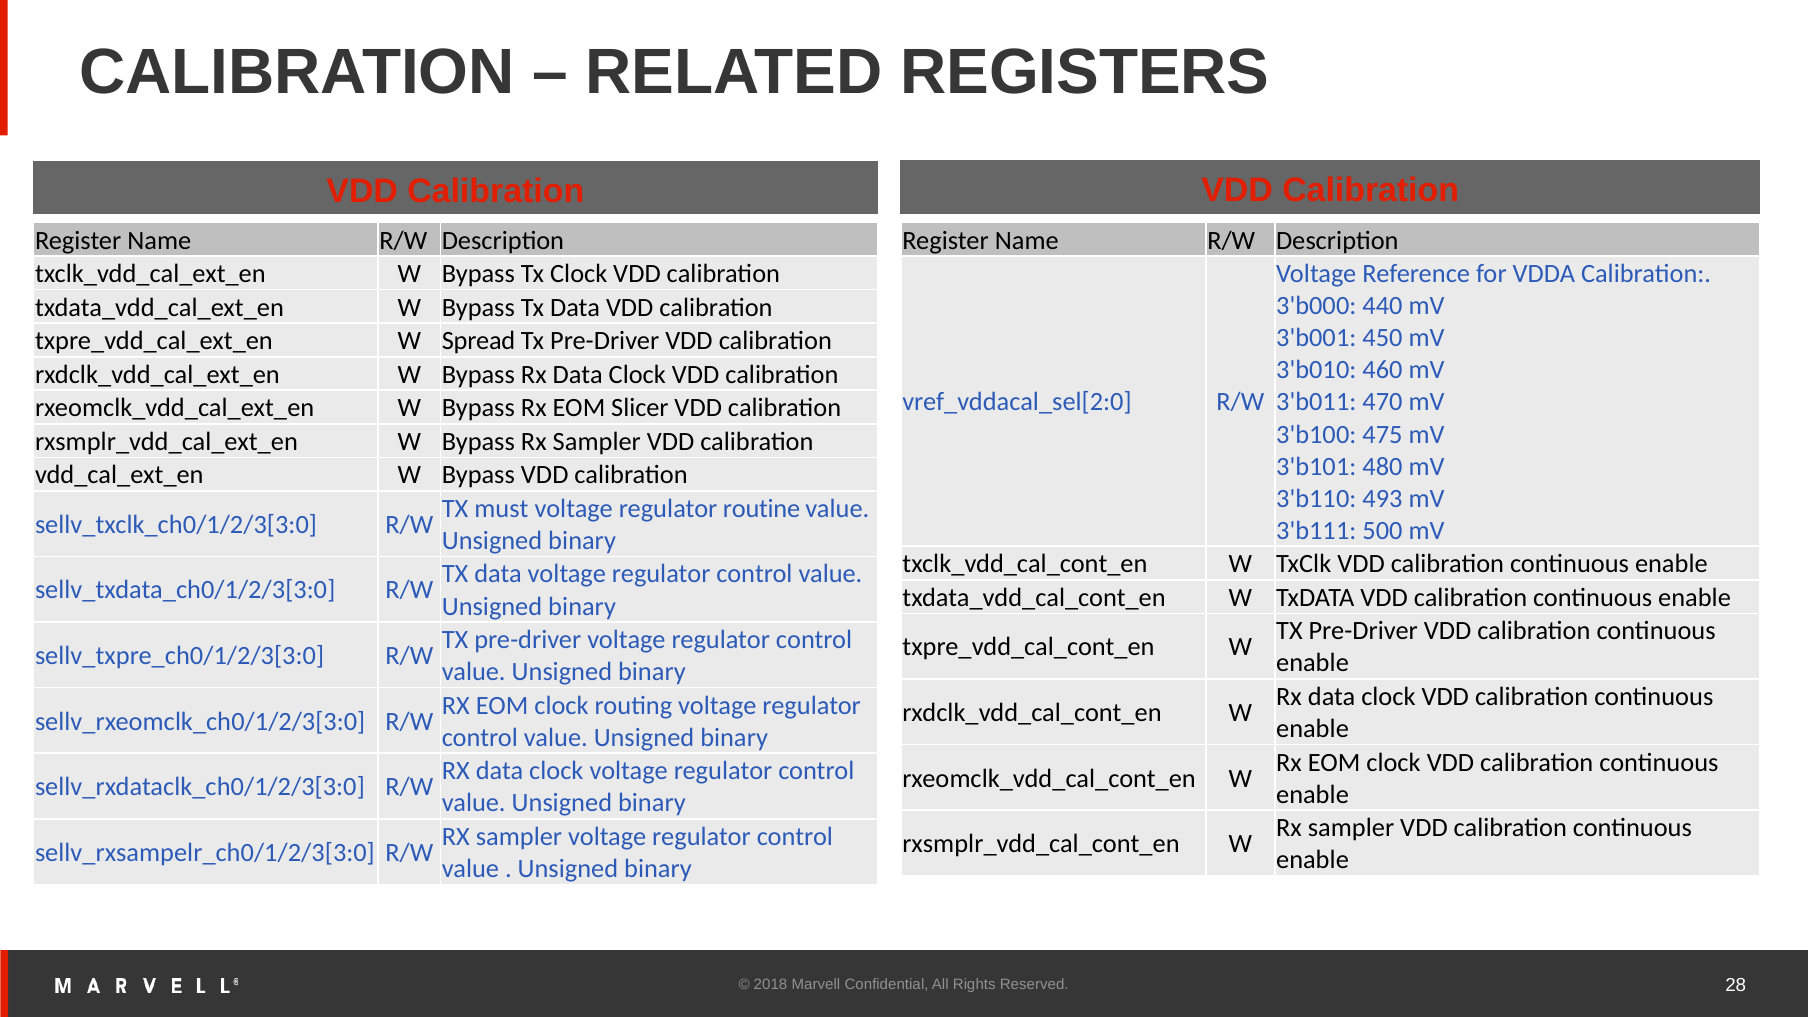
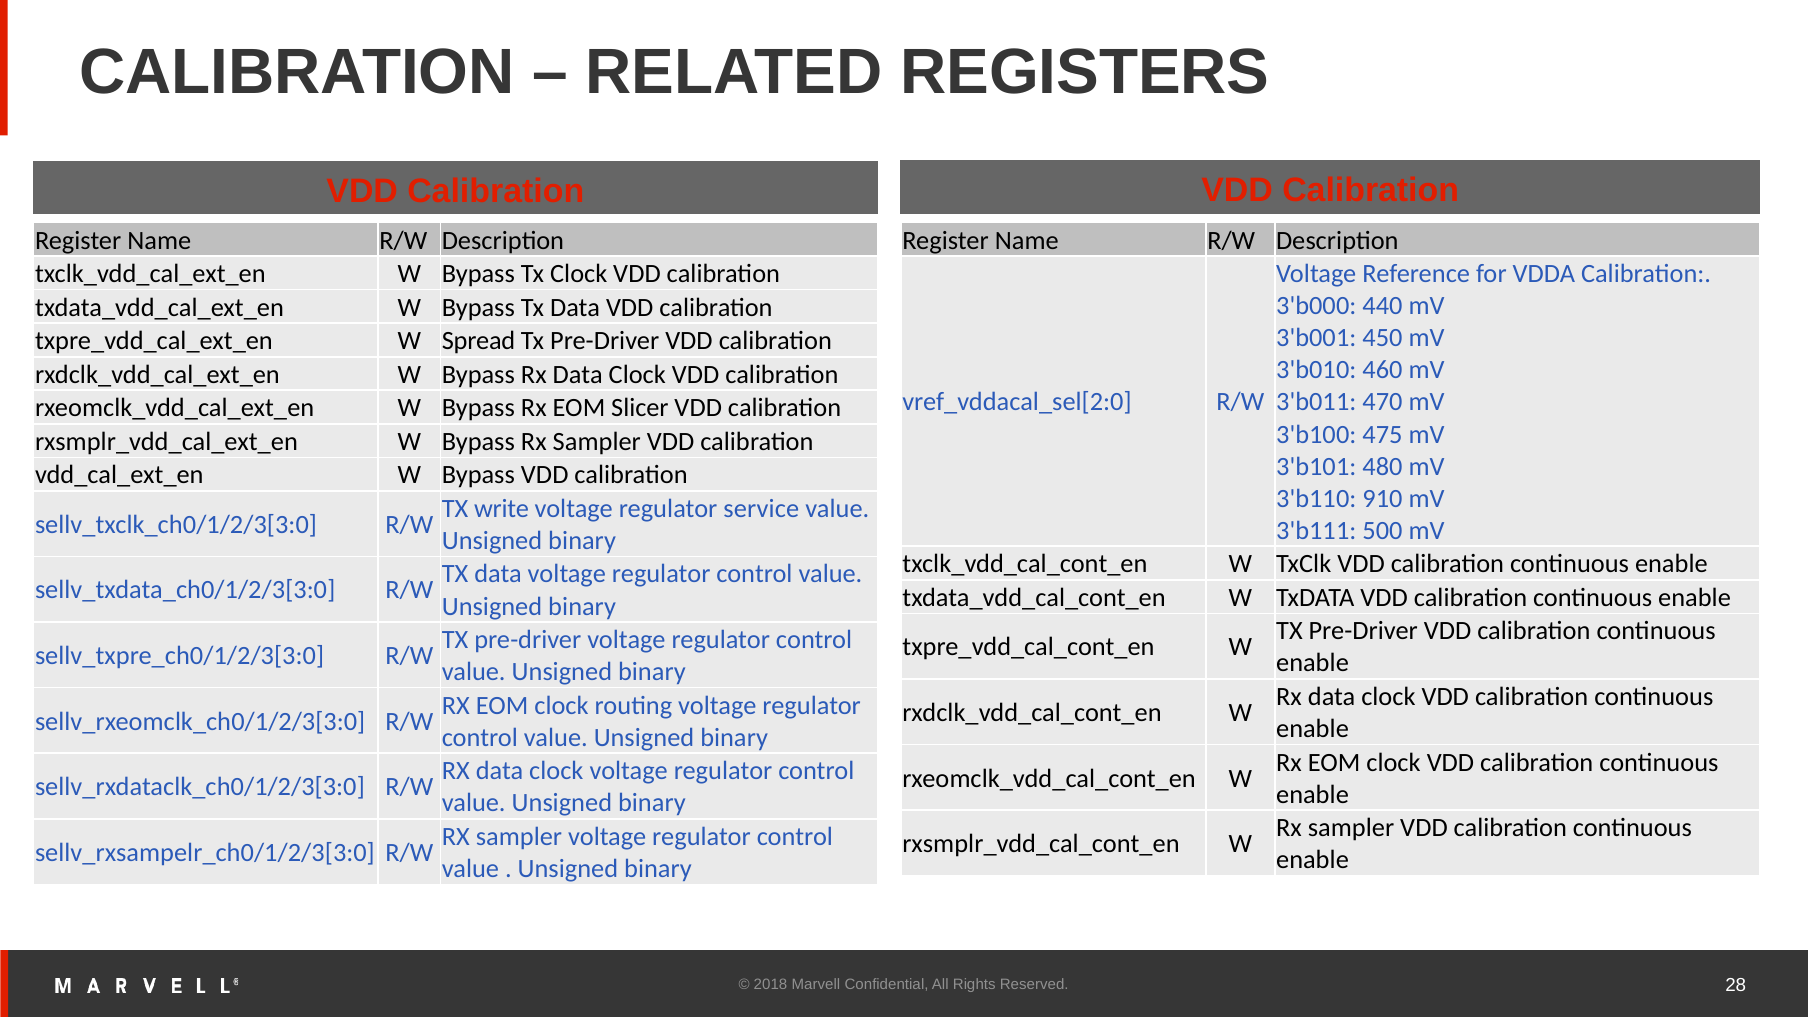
493: 493 -> 910 (1382, 499)
must: must -> write (502, 509)
routine: routine -> service (761, 509)
